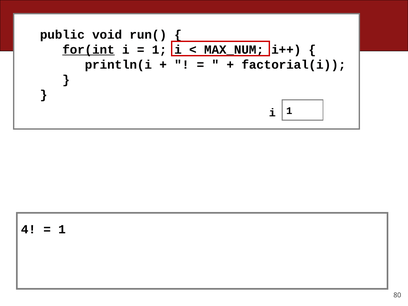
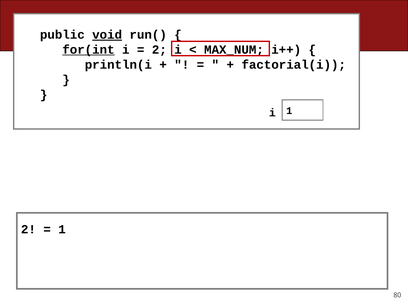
void underline: none -> present (107, 35)
1: 1 -> 2 (159, 50)
4: 4 -> 2 (28, 229)
